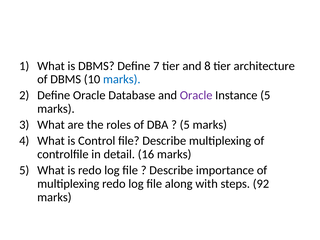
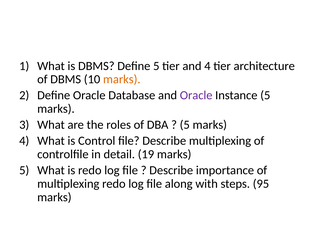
Define 7: 7 -> 5 (156, 66)
and 8: 8 -> 4 (207, 66)
marks colour: blue -> orange (122, 79)
16: 16 -> 19 (146, 154)
92: 92 -> 95 (261, 184)
